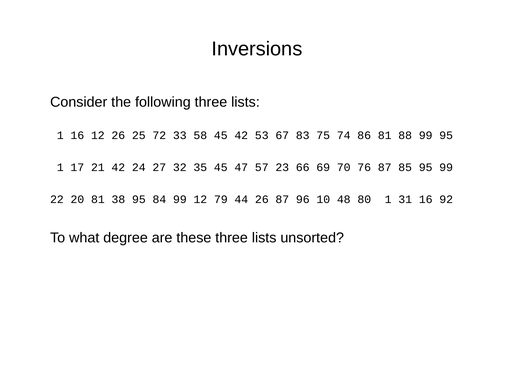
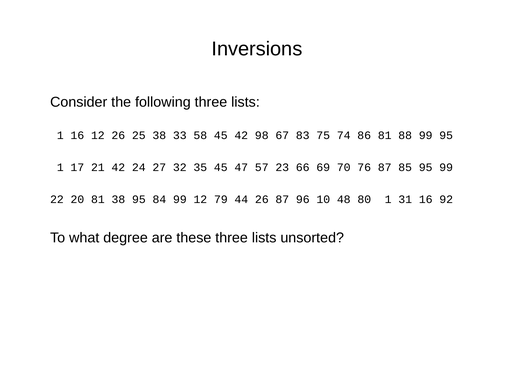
25 72: 72 -> 38 (159, 136)
53: 53 -> 98 (262, 136)
